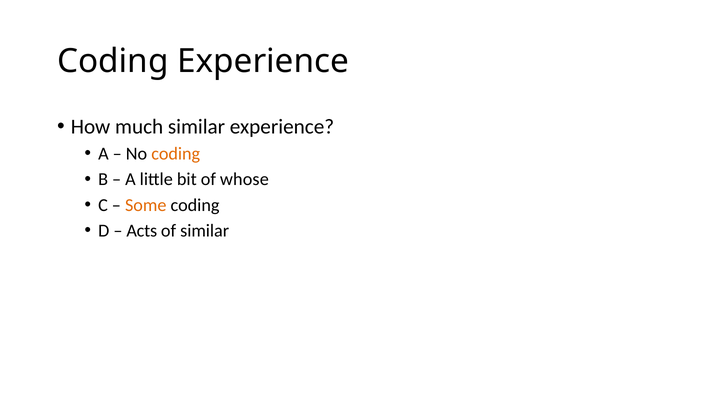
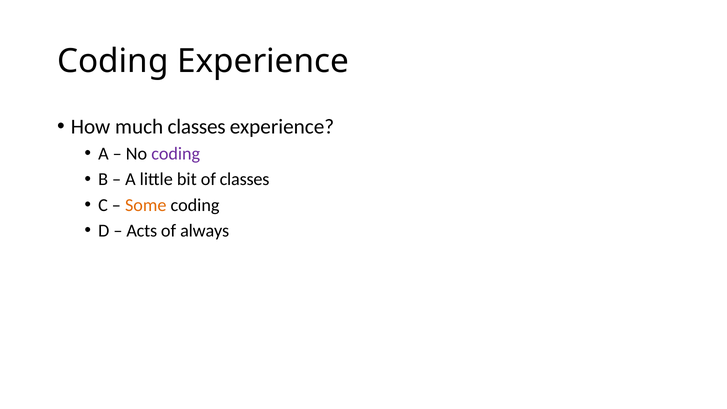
much similar: similar -> classes (197, 127)
coding colour: orange -> purple (176, 154)
of whose: whose -> classes (245, 179)
of similar: similar -> always (205, 231)
